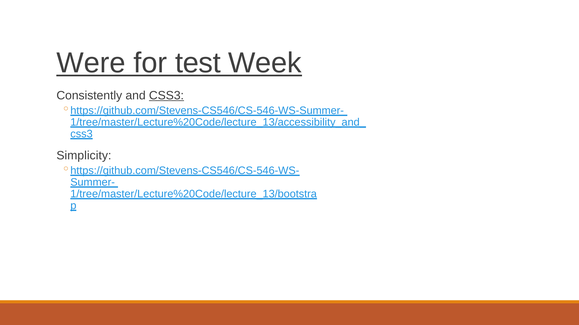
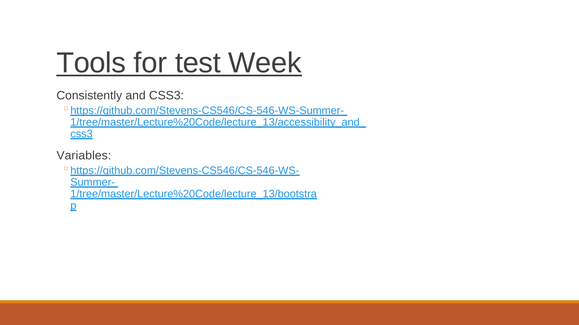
Were: Were -> Tools (91, 63)
CSS3 underline: present -> none (166, 96)
Simplicity: Simplicity -> Variables (84, 156)
